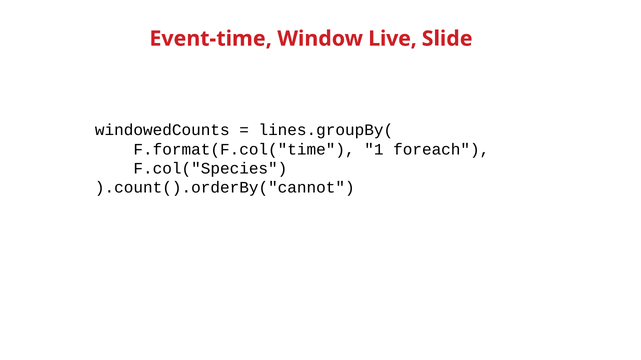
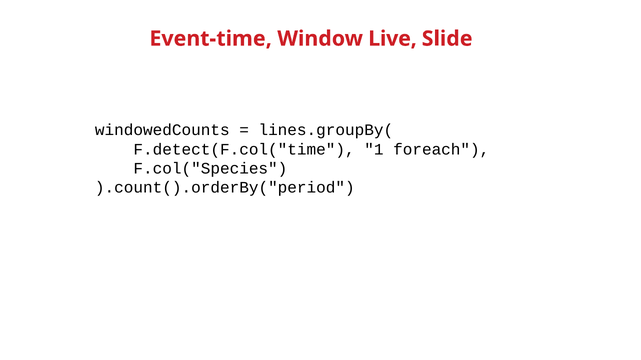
F.format(F.col("time: F.format(F.col("time -> F.detect(F.col("time (244, 150)
).count().orderBy("cannot: ).count().orderBy("cannot -> ).count().orderBy("period (225, 188)
